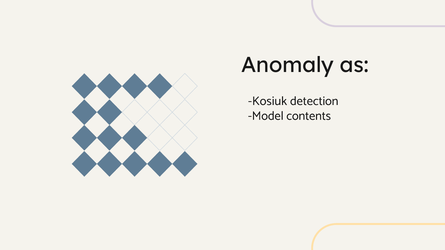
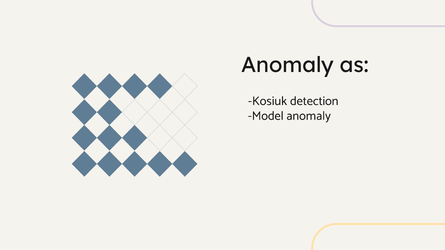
Model contents: contents -> anomaly (309, 116)
